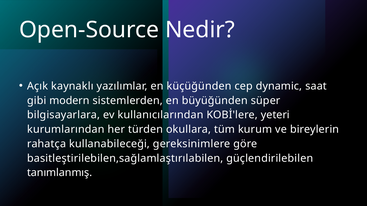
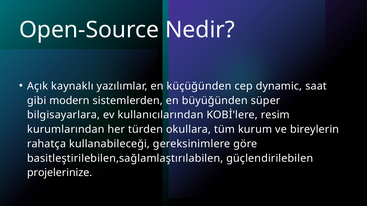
yeteri: yeteri -> resim (275, 115)
tanımlanmış: tanımlanmış -> projelerinize (60, 173)
